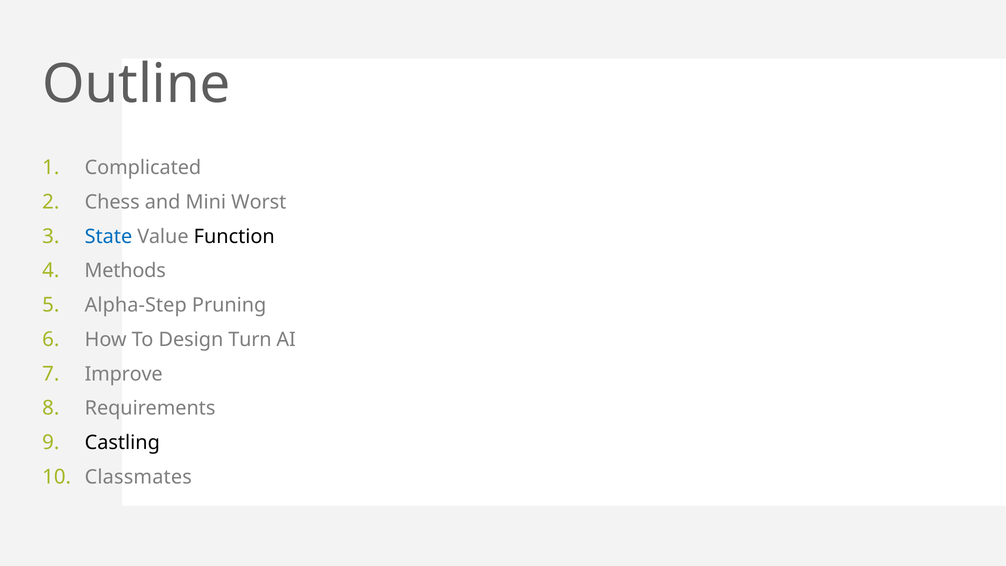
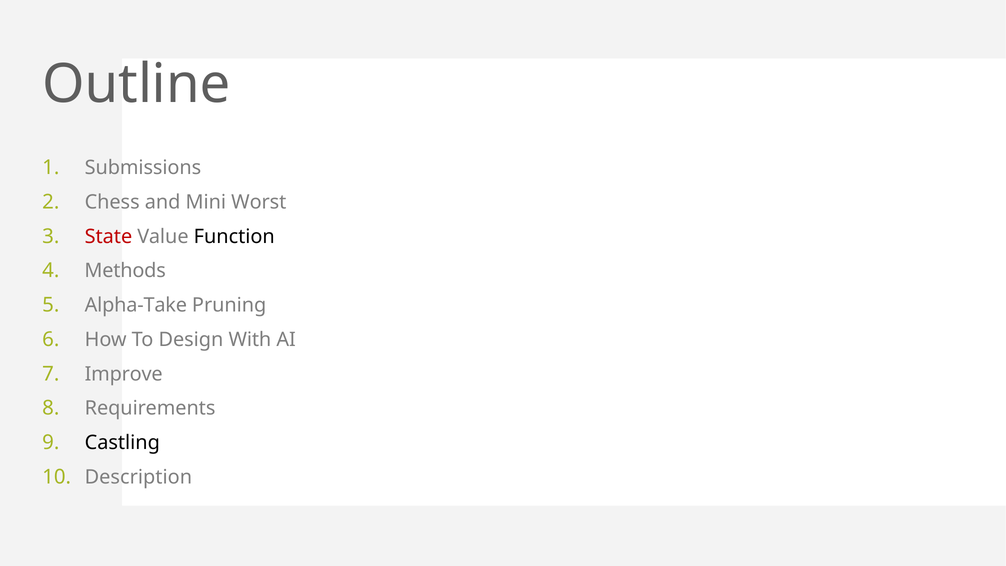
Complicated: Complicated -> Submissions (143, 168)
State colour: blue -> red (108, 236)
Alpha-Step: Alpha-Step -> Alpha-Take (136, 305)
Turn: Turn -> With (250, 340)
Classmates: Classmates -> Description (138, 477)
